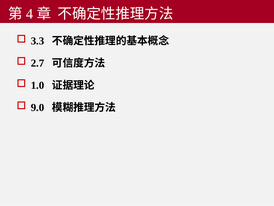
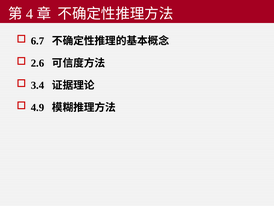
3.3: 3.3 -> 6.7 (37, 41)
2.7: 2.7 -> 2.6 (37, 63)
1.0: 1.0 -> 3.4 (37, 85)
9.0: 9.0 -> 4.9 (37, 107)
